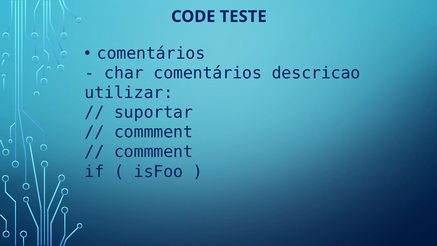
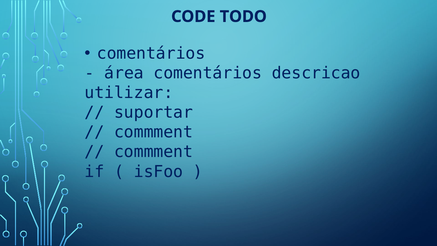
TESTE: TESTE -> TODO (243, 17)
char: char -> área (124, 73)
